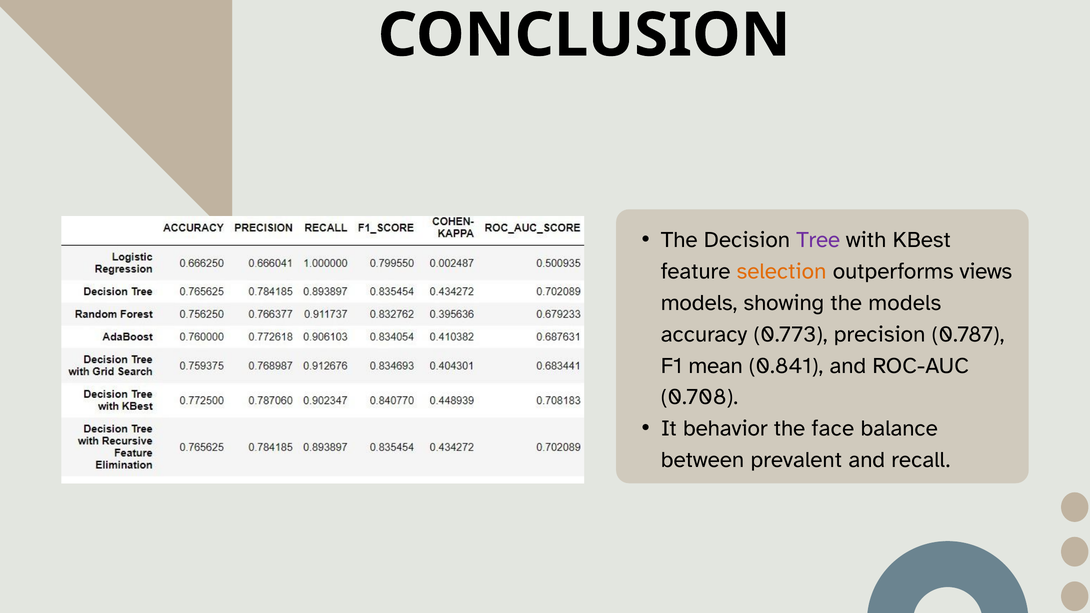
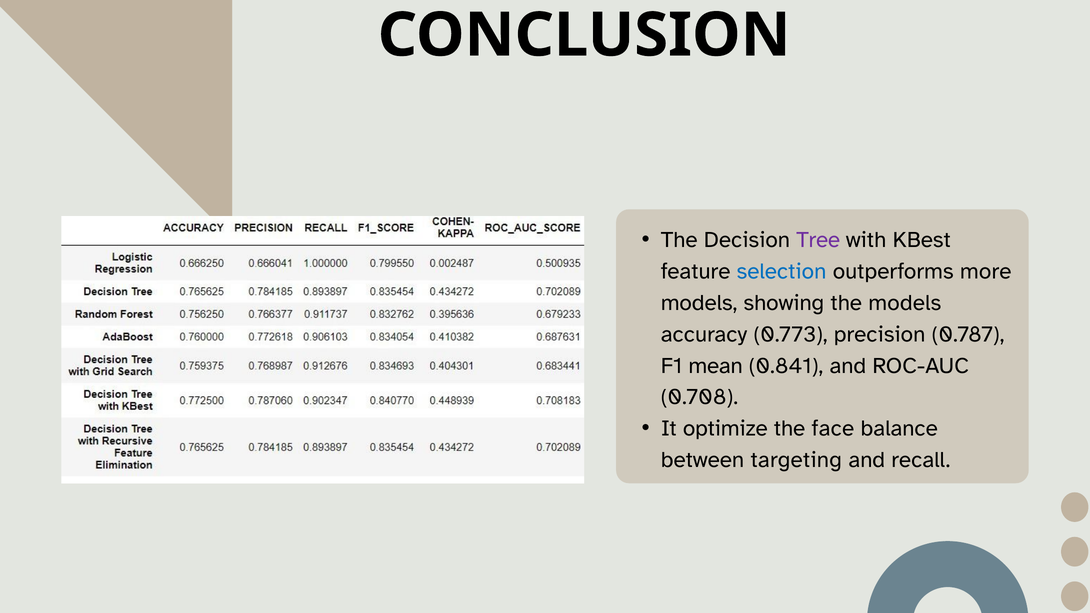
selection colour: orange -> blue (782, 271)
views: views -> more (986, 271)
behavior: behavior -> optimize (725, 429)
prevalent: prevalent -> targeting (796, 460)
